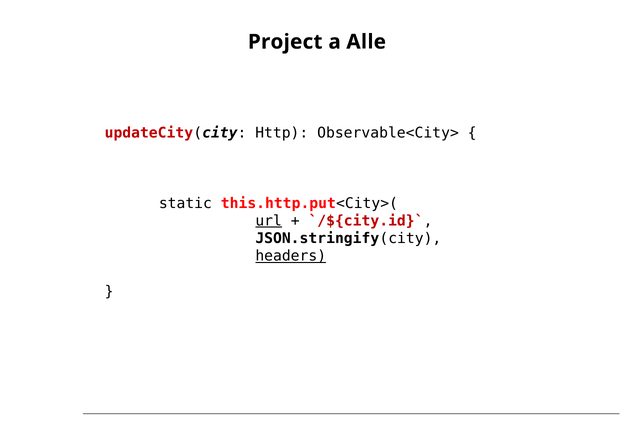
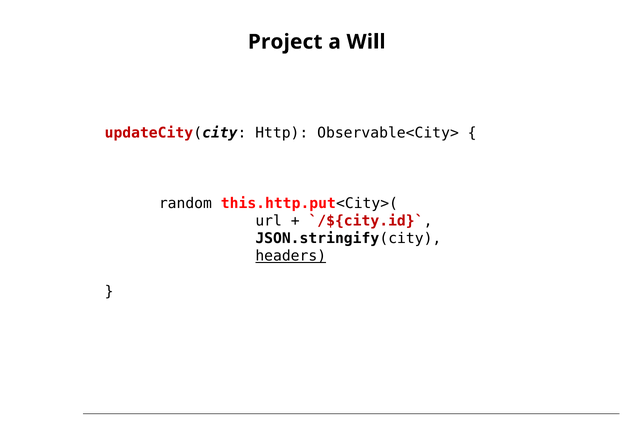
Alle: Alle -> Will (366, 42)
static: static -> random (185, 203)
url underline: present -> none (269, 221)
